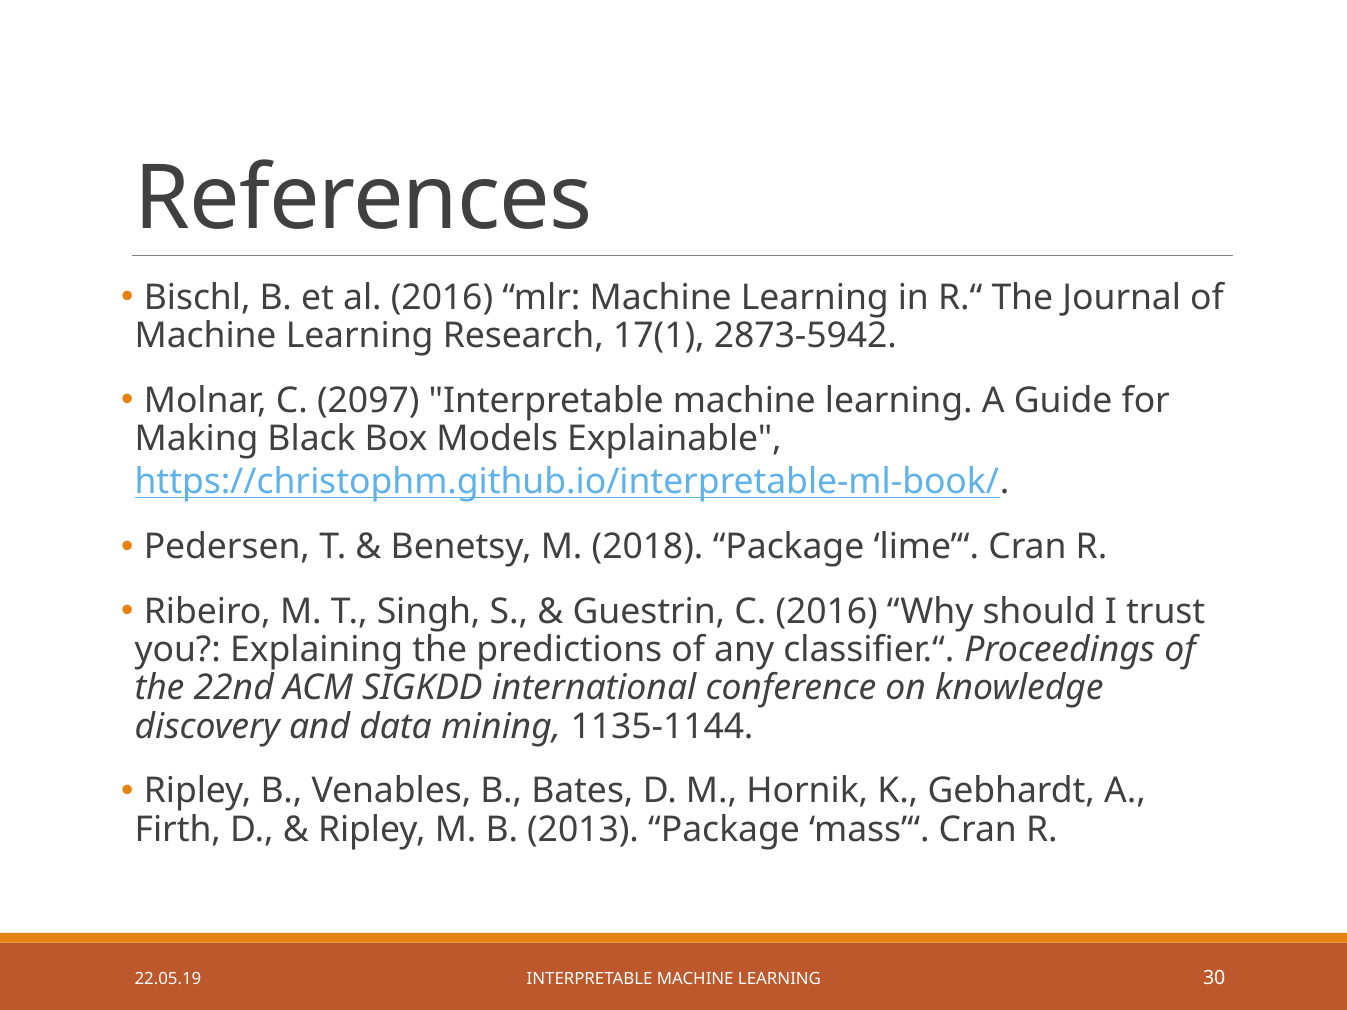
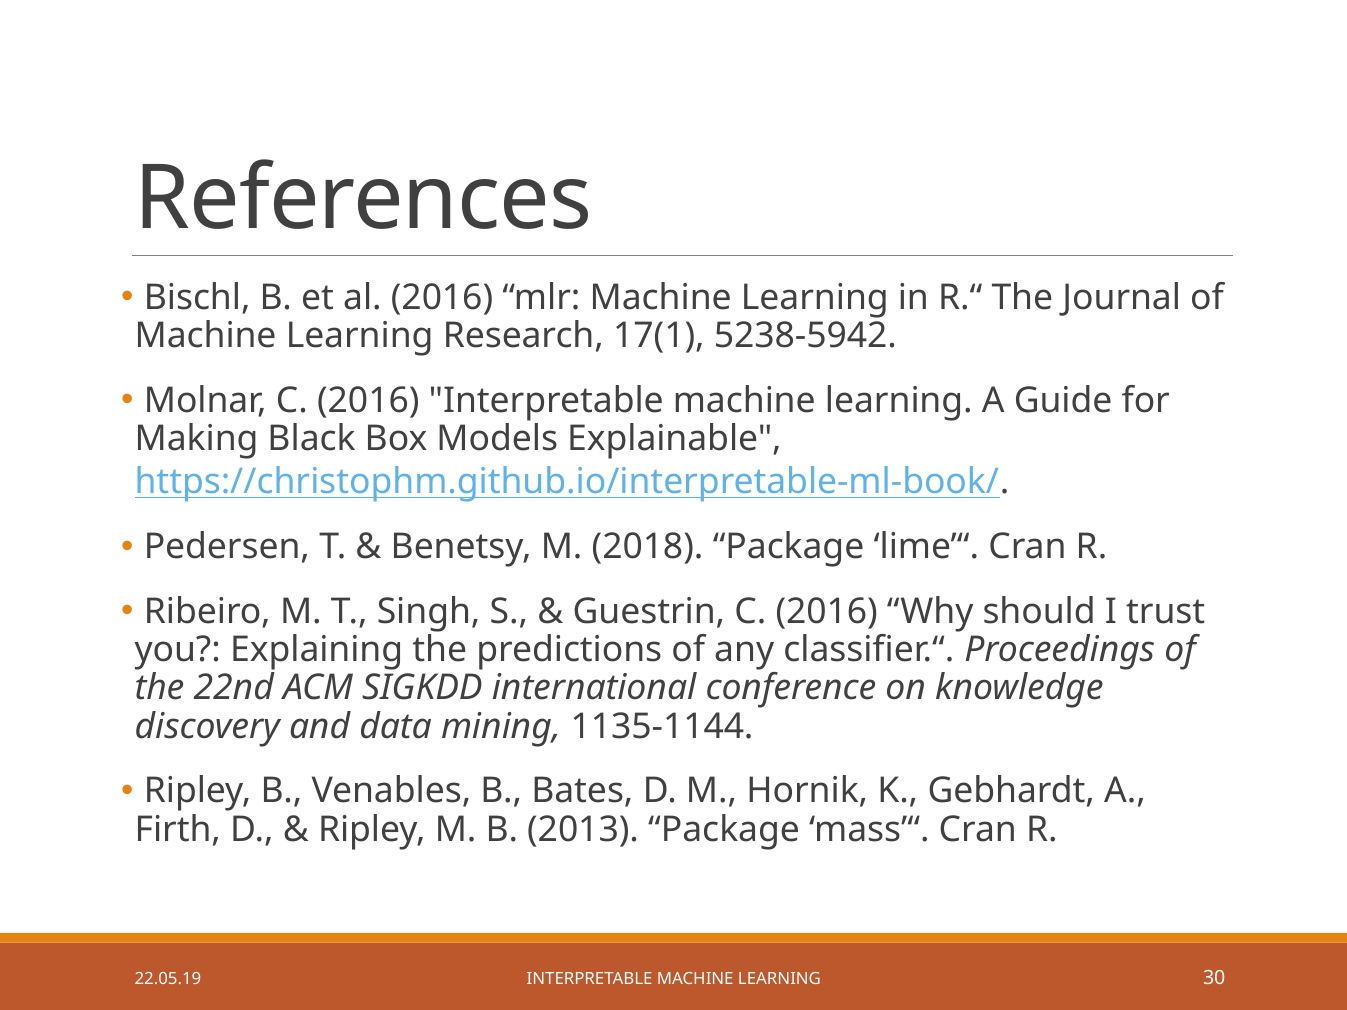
2873-5942: 2873-5942 -> 5238-5942 (805, 336)
Molnar C 2097: 2097 -> 2016 (368, 401)
